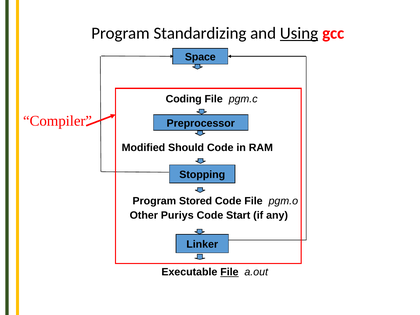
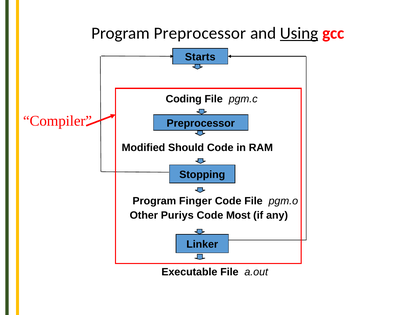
Program Standardizing: Standardizing -> Preprocessor (200, 33)
Space: Space -> Starts (200, 57)
Stored: Stored -> Finger (195, 201)
Start: Start -> Most (238, 215)
File underline: present -> none (229, 272)
